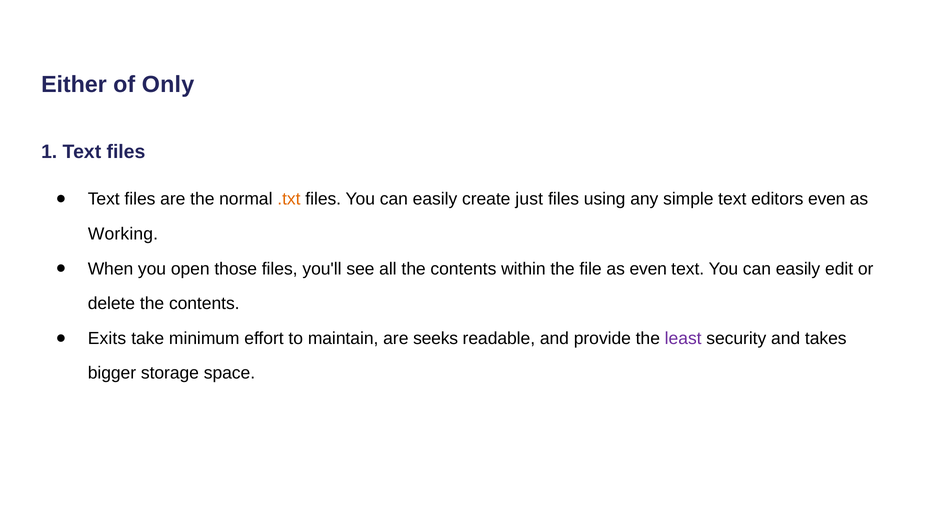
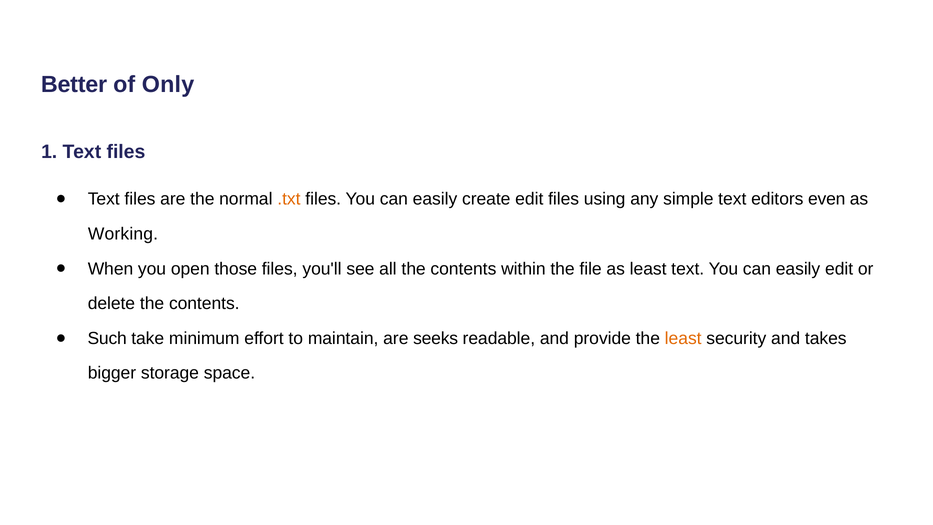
Either: Either -> Better (74, 84)
create just: just -> edit (529, 199)
as even: even -> least (648, 269)
Exits: Exits -> Such (107, 338)
least colour: purple -> orange (683, 338)
